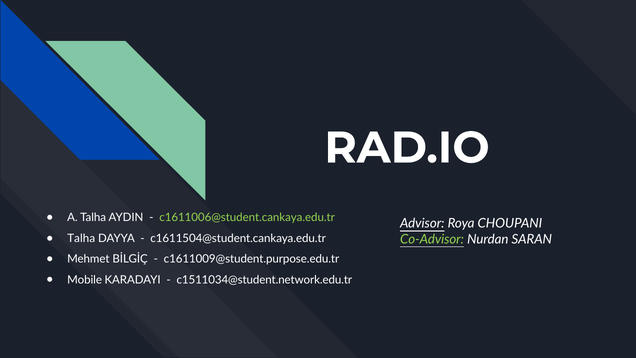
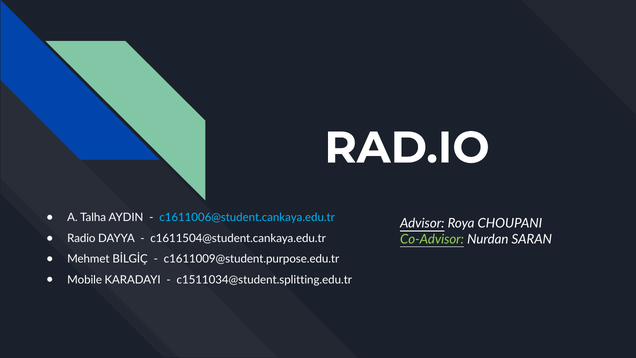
c1611006@student.cankaya.edu.tr colour: light green -> light blue (247, 218)
Talha: Talha -> Radio (81, 238)
c1511034@student.network.edu.tr: c1511034@student.network.edu.tr -> c1511034@student.splitting.edu.tr (264, 280)
